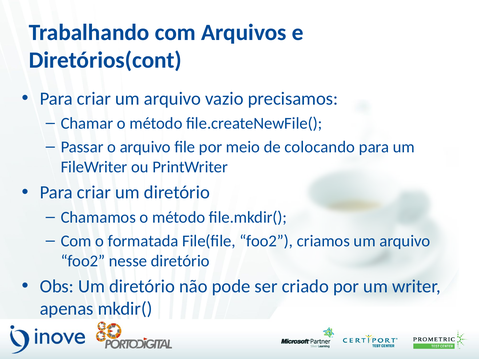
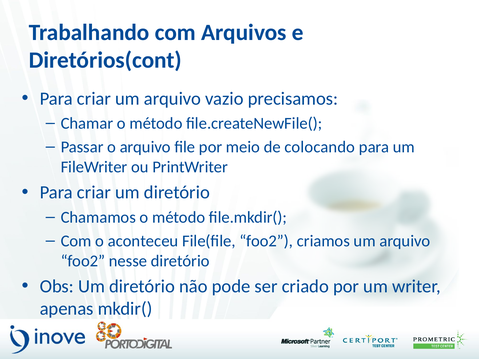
formatada: formatada -> aconteceu (143, 241)
